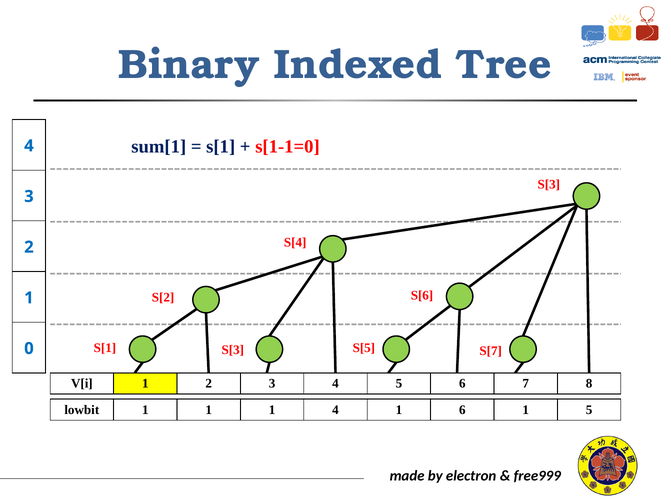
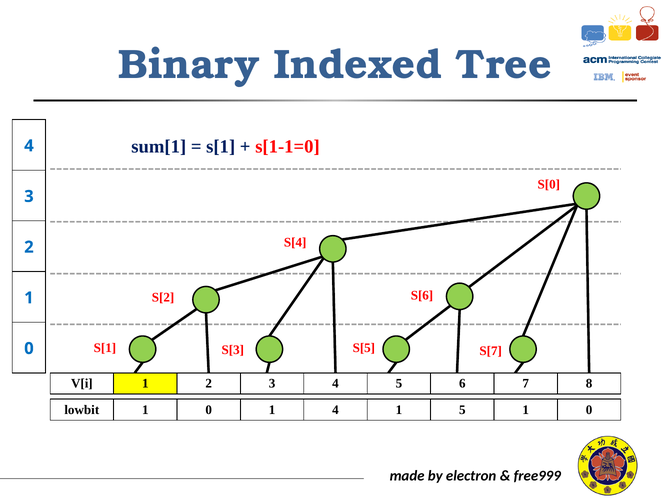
S[3: S[3 -> S[0 (549, 184)
lowbit 1 1: 1 -> 0 (209, 410)
1 6: 6 -> 5 (462, 410)
5: 5 -> 0 (589, 410)
